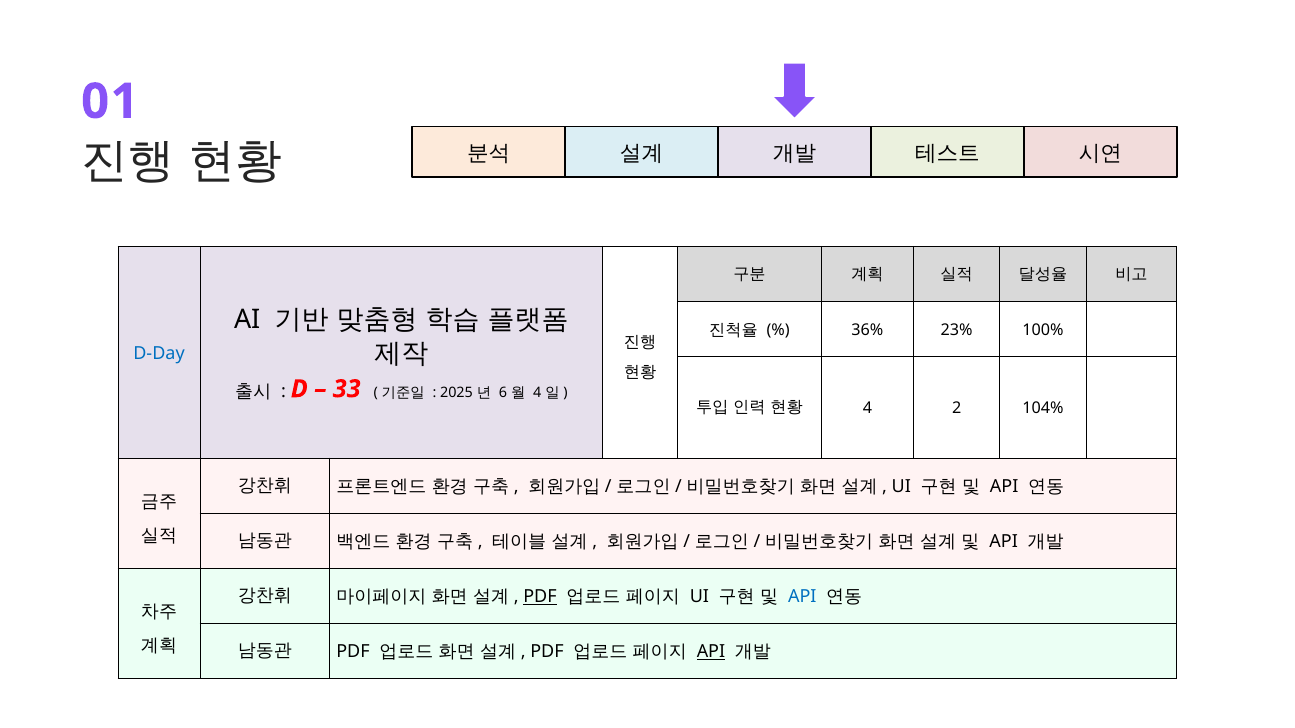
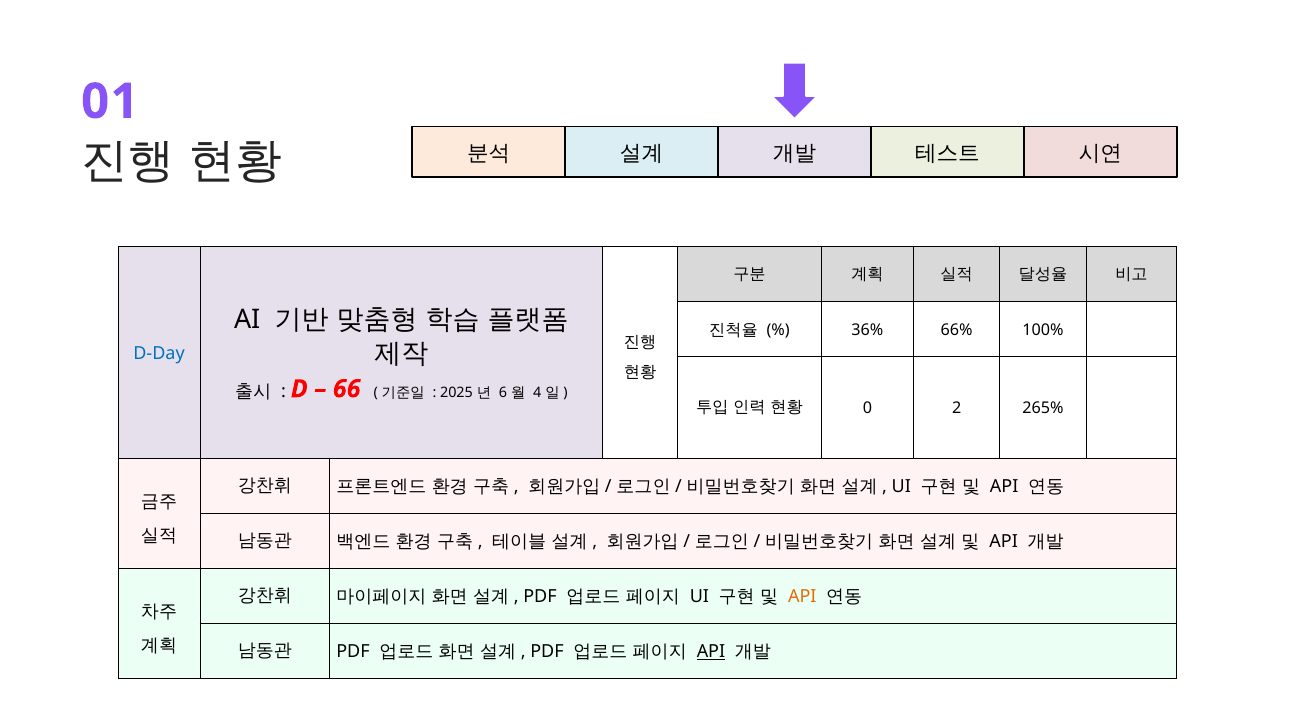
23%: 23% -> 66% (957, 330)
33: 33 -> 66 (347, 389)
4: 4 -> 0 (867, 408)
104%: 104% -> 265% (1043, 408)
PDF underline: present -> none (540, 597)
API colour: blue -> orange (802, 597)
